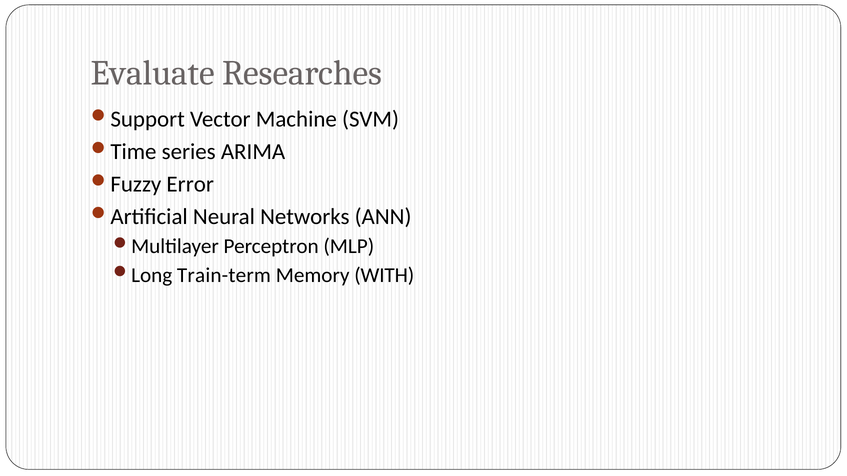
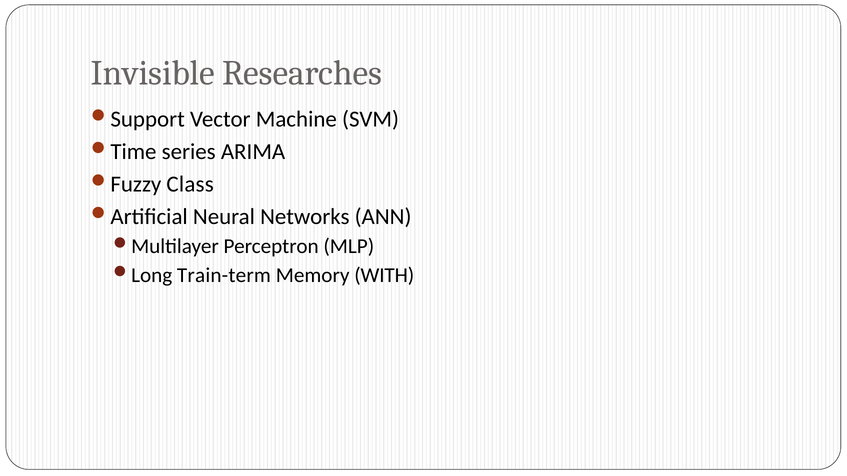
Evaluate: Evaluate -> Invisible (153, 73)
Error: Error -> Class (190, 184)
